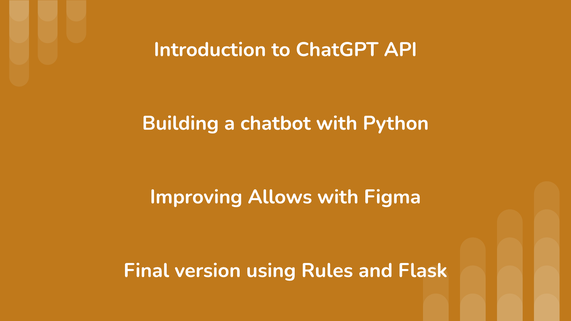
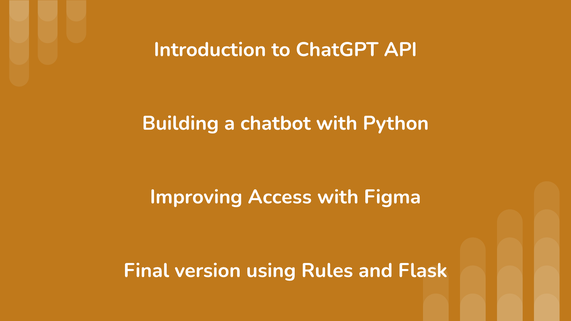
Allows: Allows -> Access (280, 197)
